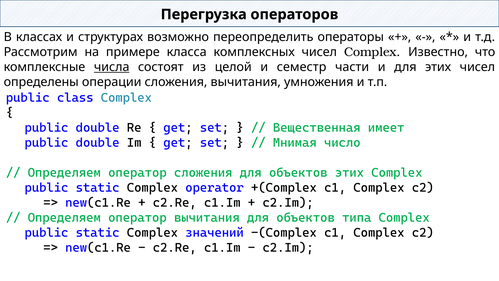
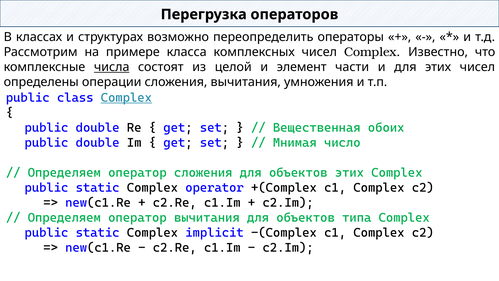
семестр: семестр -> элемент (302, 67)
Complex underline: none -> present (126, 98)
имеет: имеет -> обоих (386, 128)
значений: значений -> implicit (215, 232)
